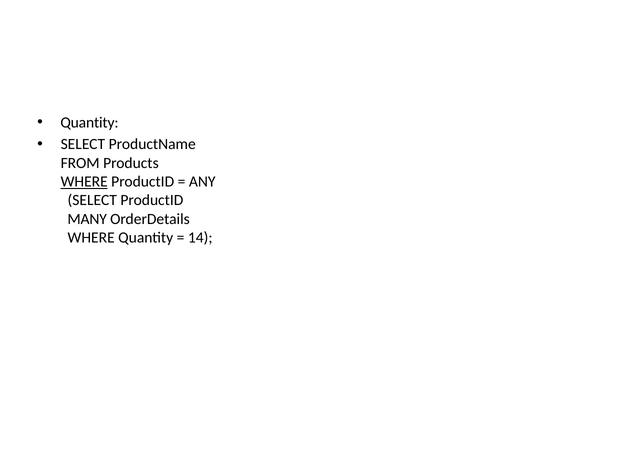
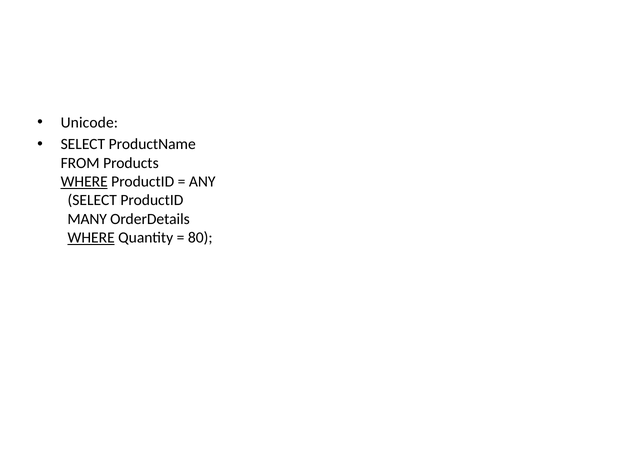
Quantity: Quantity -> Unicode (89, 122)
WHERE underline: none -> present (91, 237)
14: 14 -> 80 (200, 237)
